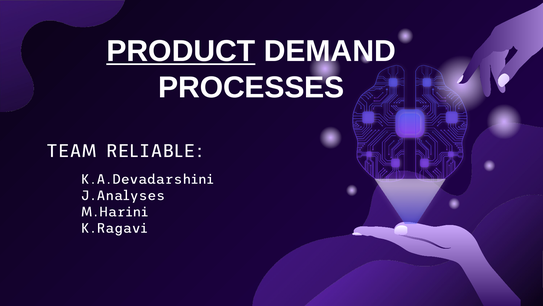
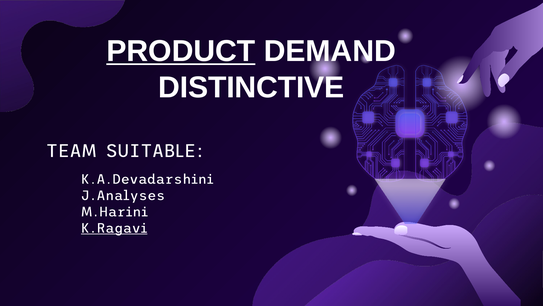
PROCESSES: PROCESSES -> DISTINCTIVE (251, 87)
RELIABLE: RELIABLE -> SUITABLE (155, 151)
K.Ragavi underline: none -> present (114, 228)
